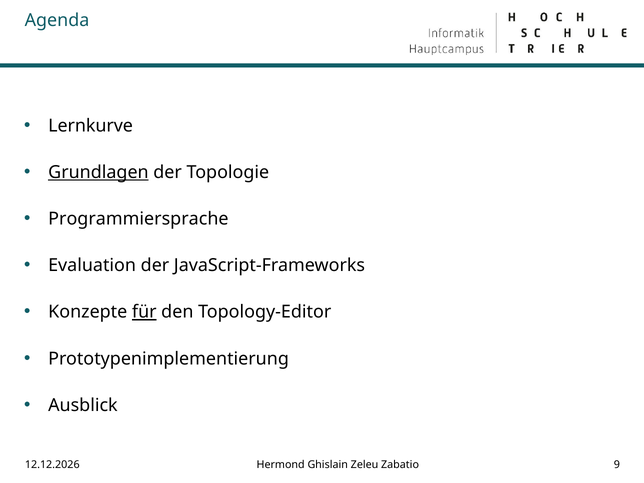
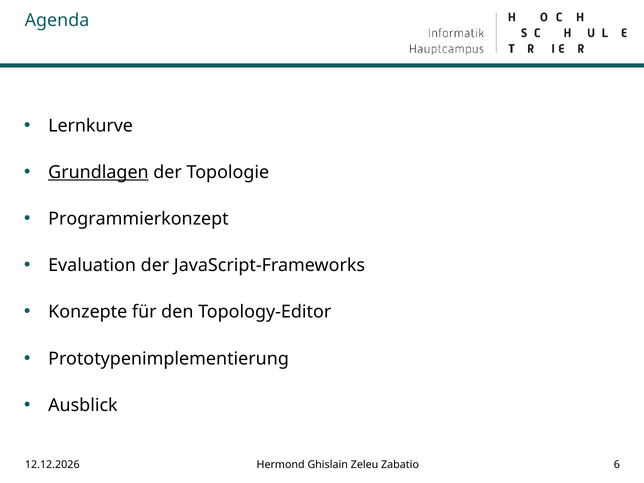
Programmiersprache: Programmiersprache -> Programmierkonzept (138, 219)
für underline: present -> none (144, 312)
9: 9 -> 6 (617, 465)
